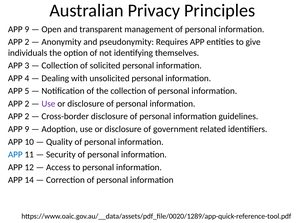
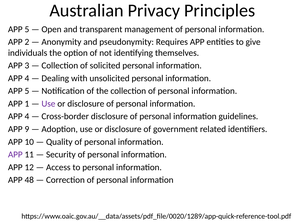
9: 9 -> 5 (27, 29)
2: 2 -> 1 (27, 104)
2: 2 -> 4 (27, 116)
APP colour: blue -> purple (15, 154)
14: 14 -> 48 (29, 180)
